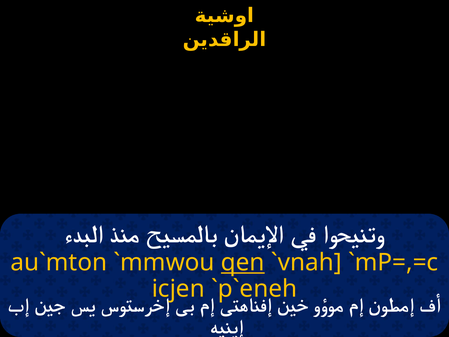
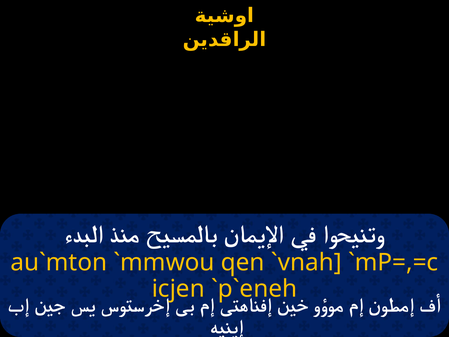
qen underline: present -> none (243, 262)
